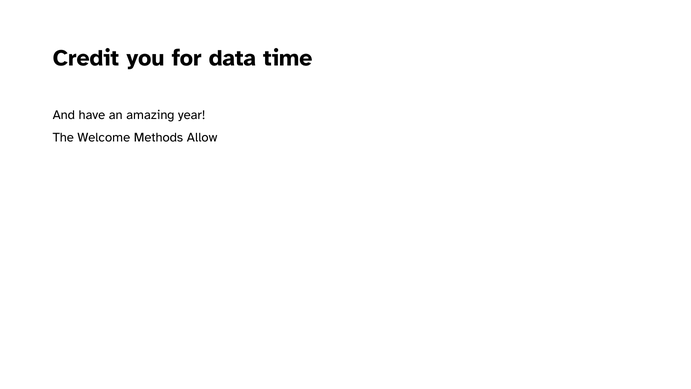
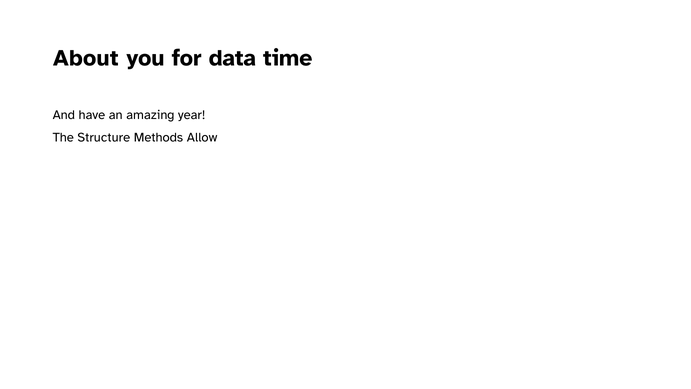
Credit: Credit -> About (86, 58)
Welcome: Welcome -> Structure (104, 137)
